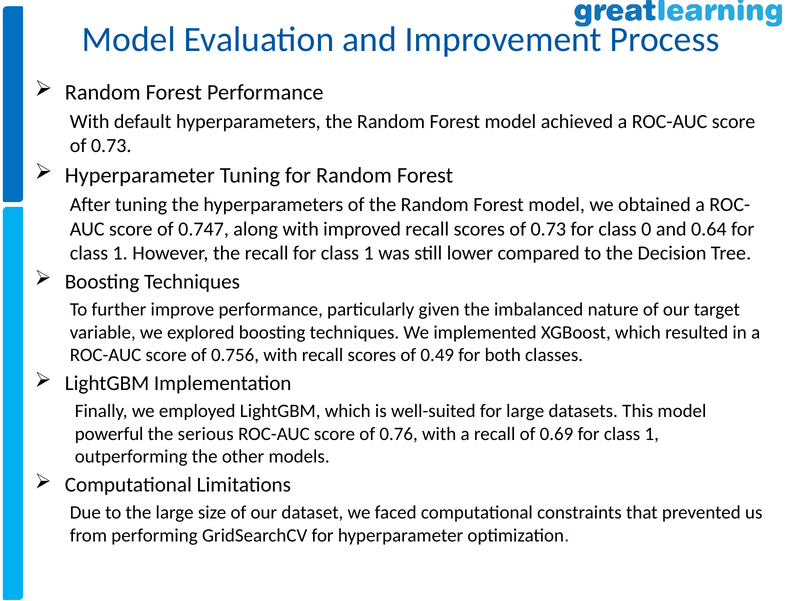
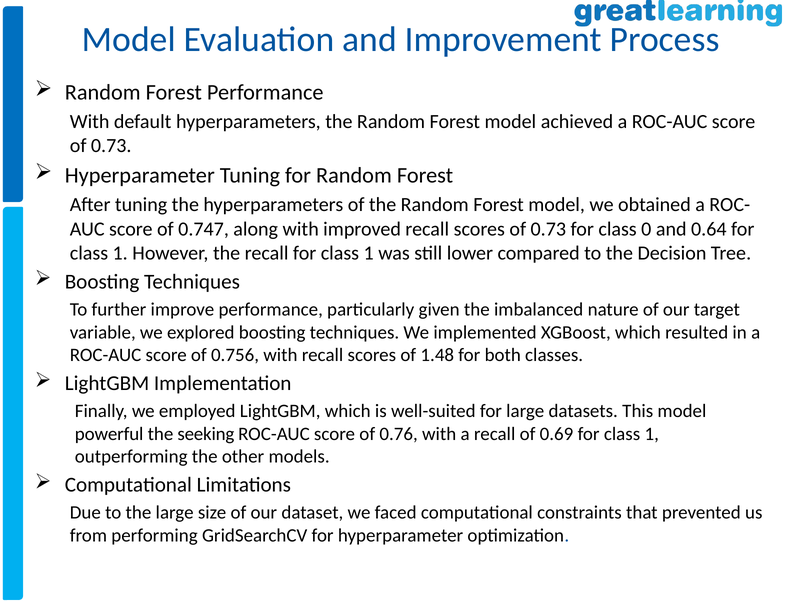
0.49: 0.49 -> 1.48 (437, 355)
serious: serious -> seeking (206, 434)
